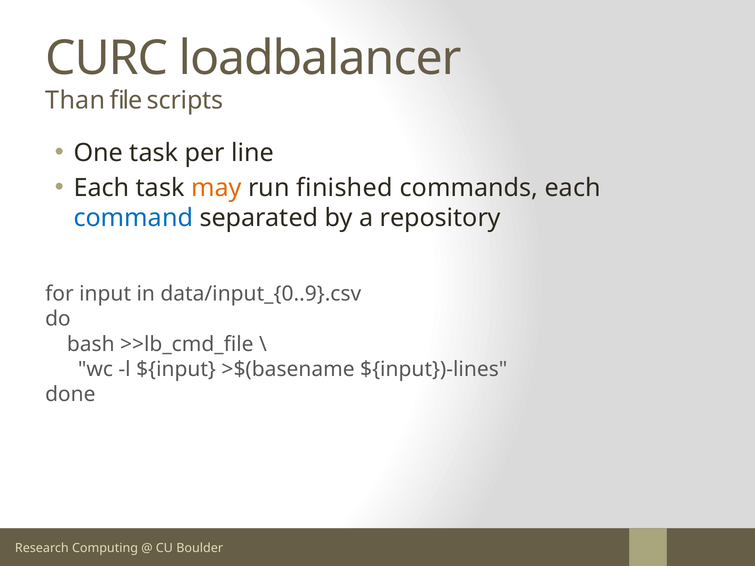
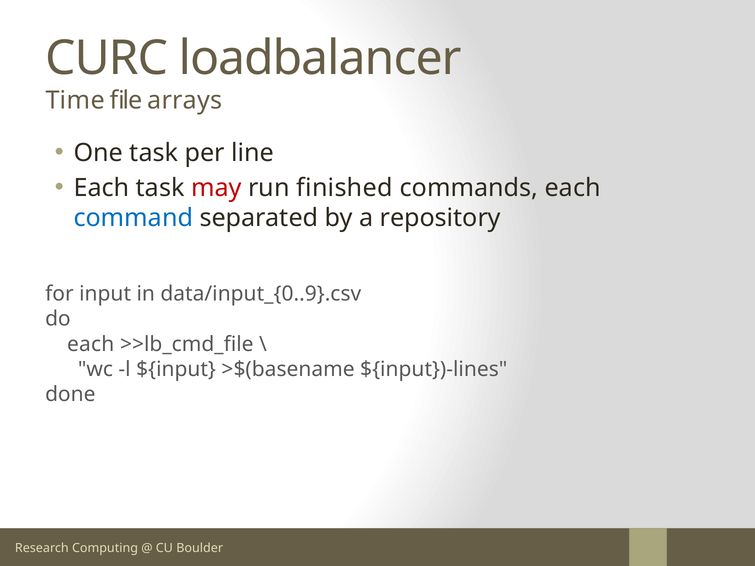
Than: Than -> Time (75, 101)
scripts: scripts -> arrays (185, 101)
may colour: orange -> red (216, 188)
bash: bash -> each (91, 344)
